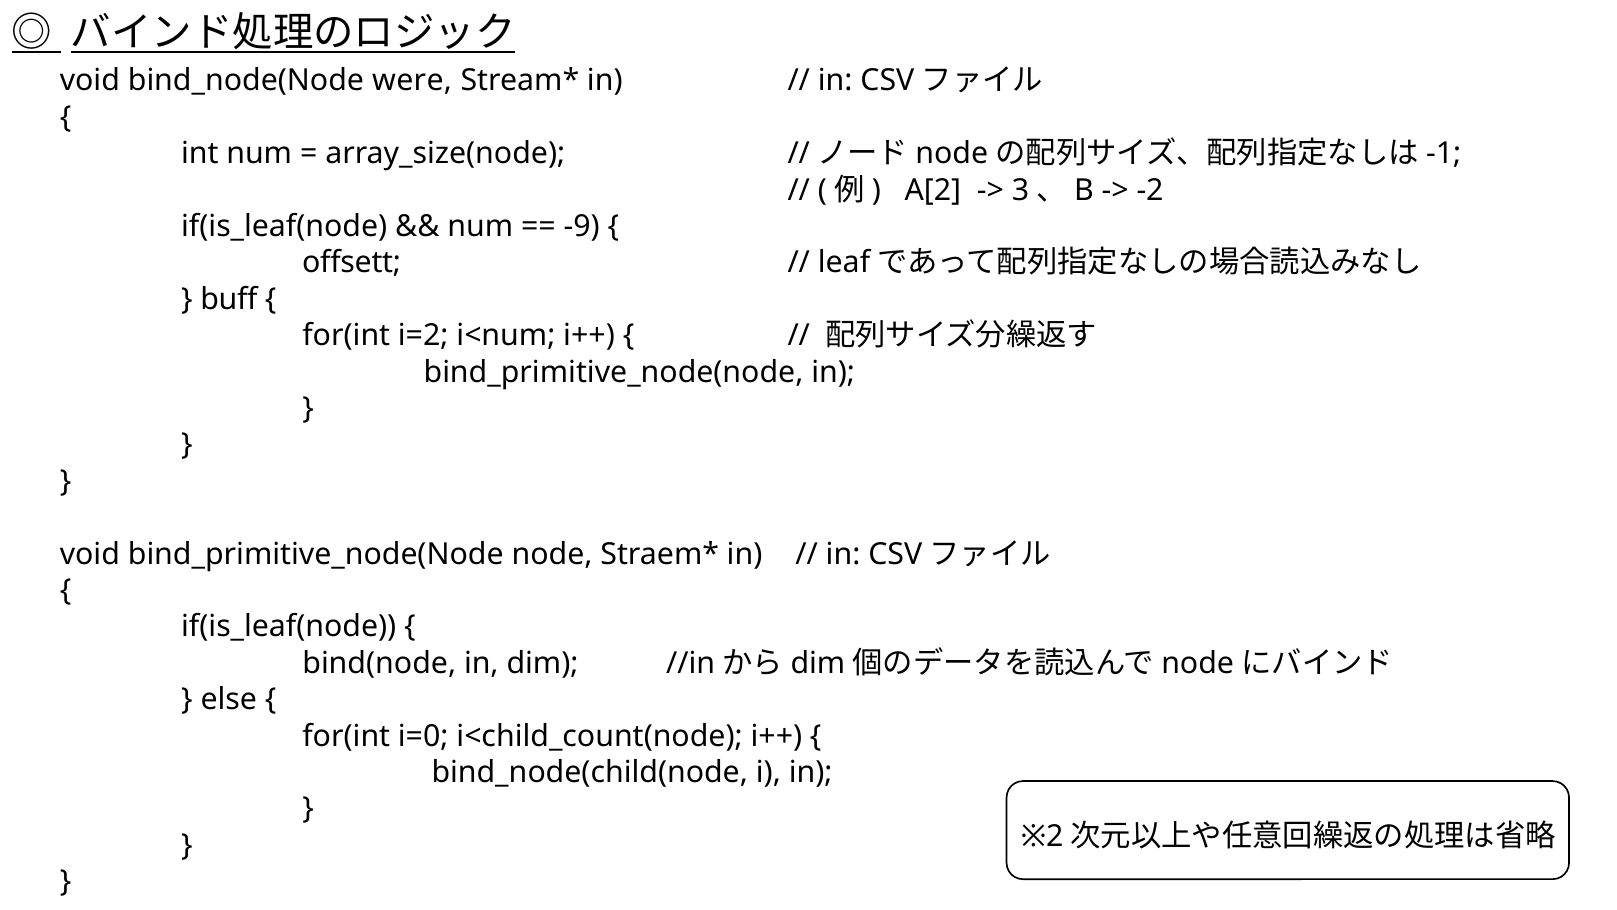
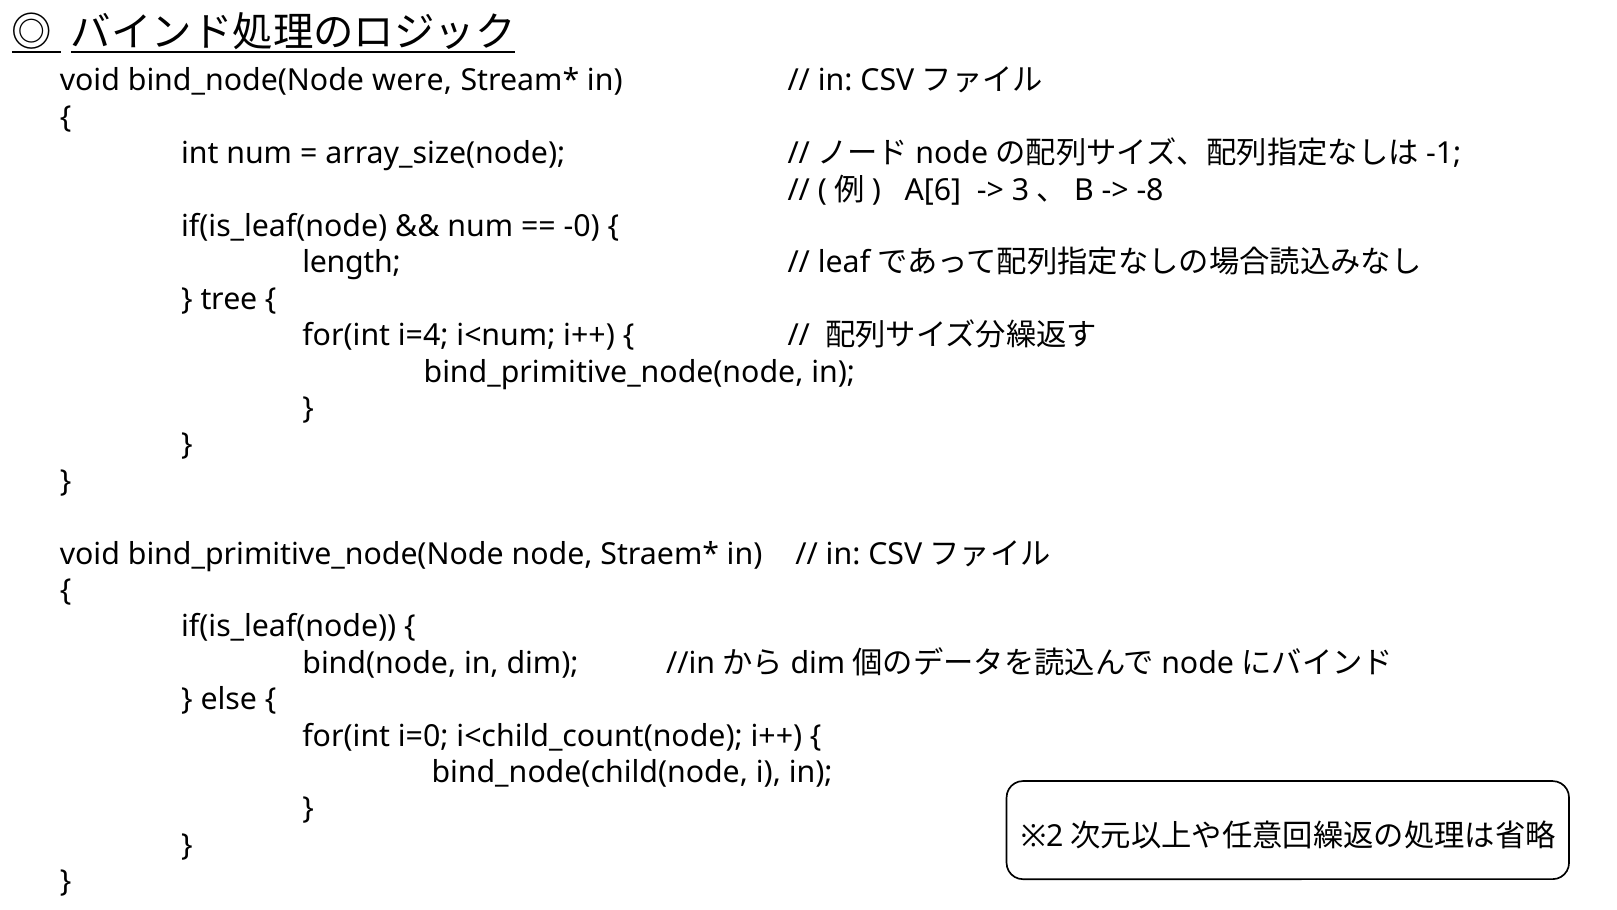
A[2: A[2 -> A[6 (933, 190)
-2: -2 -> -8 (1150, 190)
-9: -9 -> -0 (582, 226)
offsett: offsett -> length (352, 263)
buff: buff -> tree (229, 299)
i=2: i=2 -> i=4 (423, 336)
